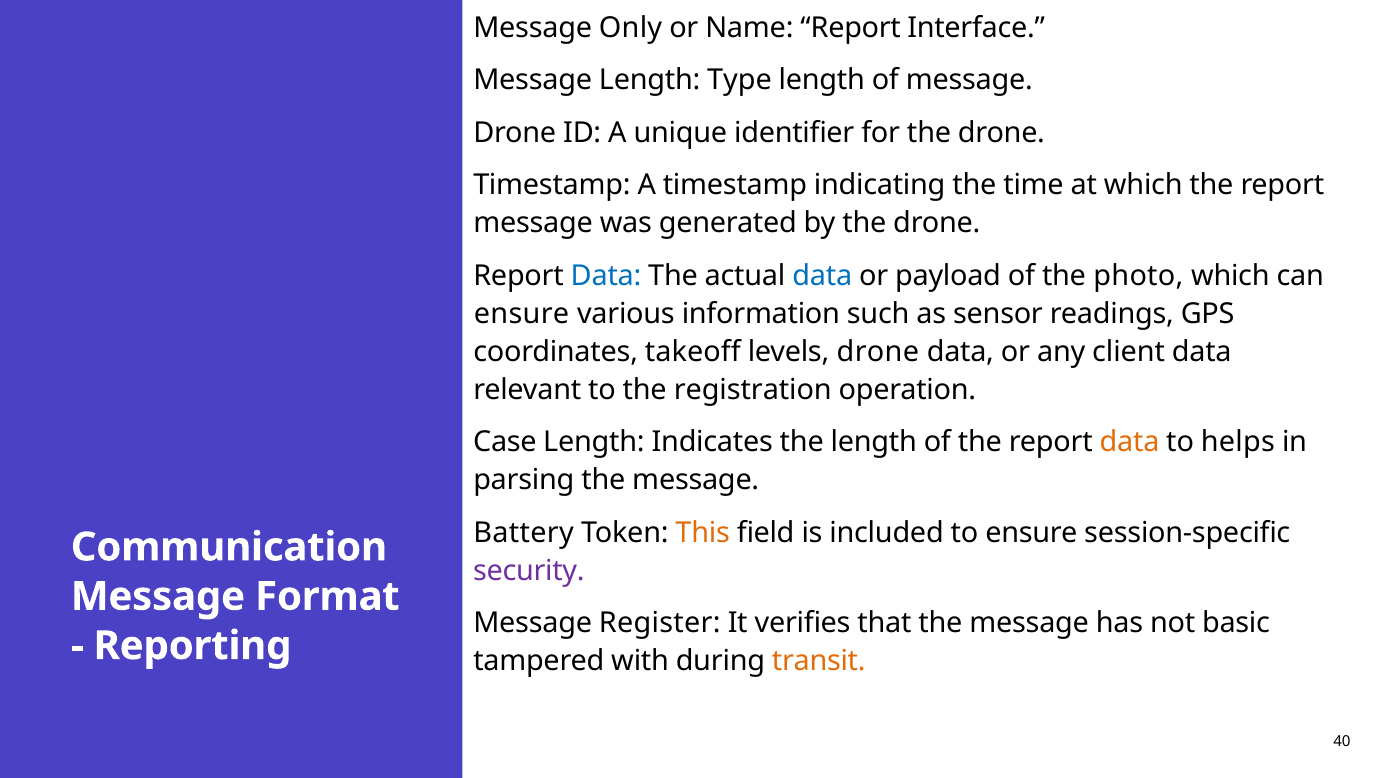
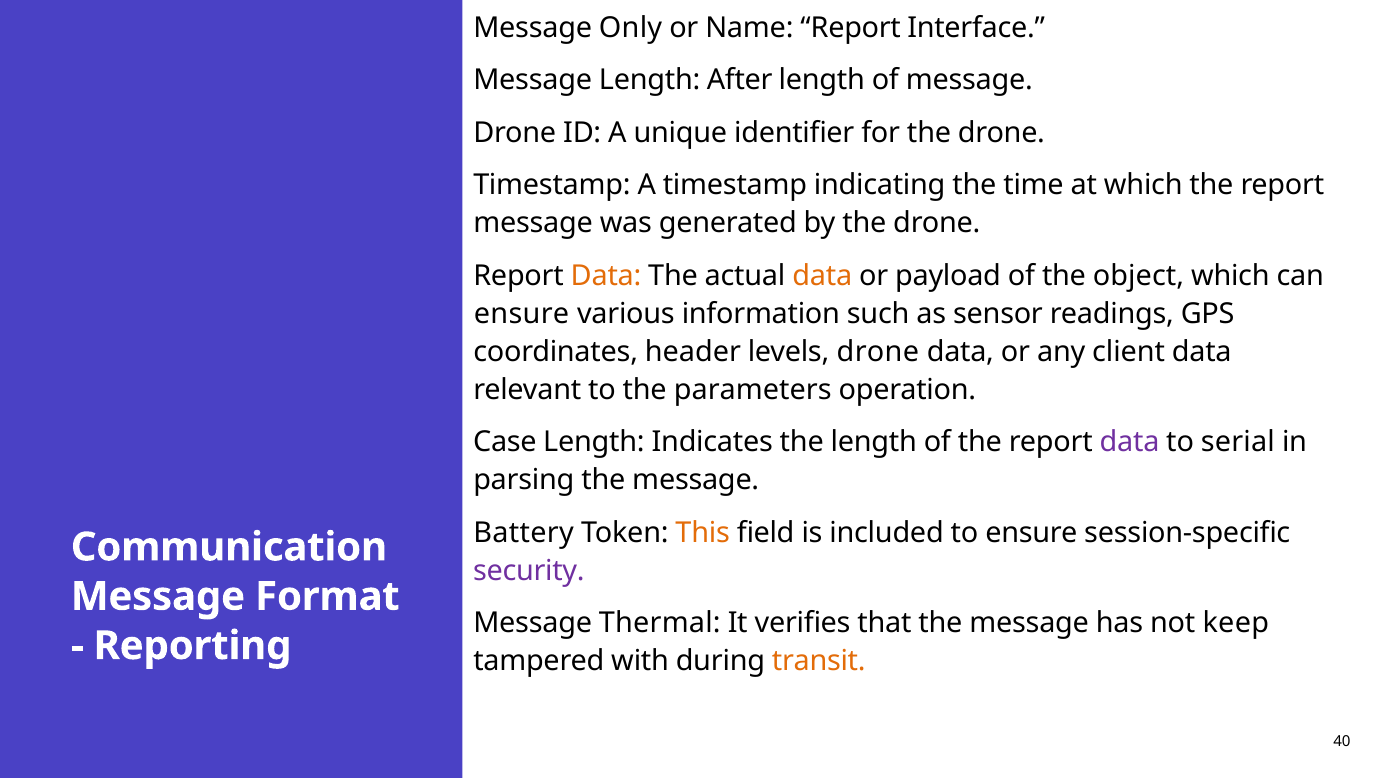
Type: Type -> After (740, 80)
Data colour: blue -> orange (606, 276)
data colour: blue -> orange (822, 276)
photo: photo -> object (1139, 276)
takeoff: takeoff -> header (693, 352)
registration: registration -> parameters (753, 390)
data colour: orange -> purple (1130, 442)
helps: helps -> serial (1238, 442)
Register: Register -> Thermal (660, 623)
basic: basic -> keep (1236, 623)
